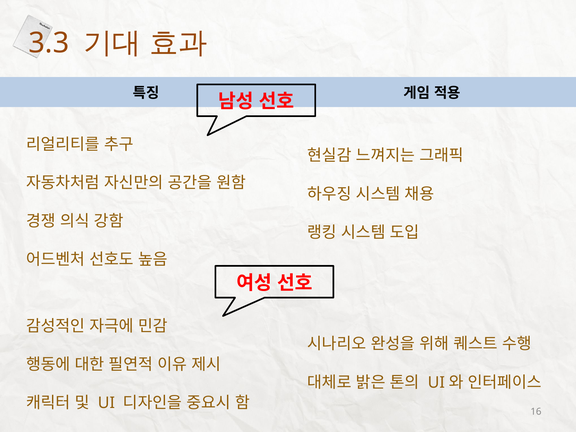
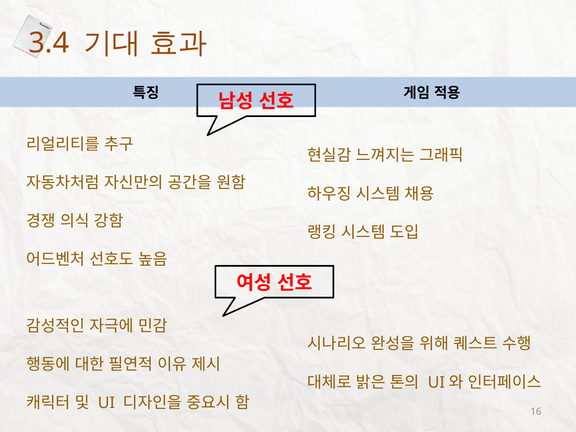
3.3: 3.3 -> 3.4 (49, 43)
